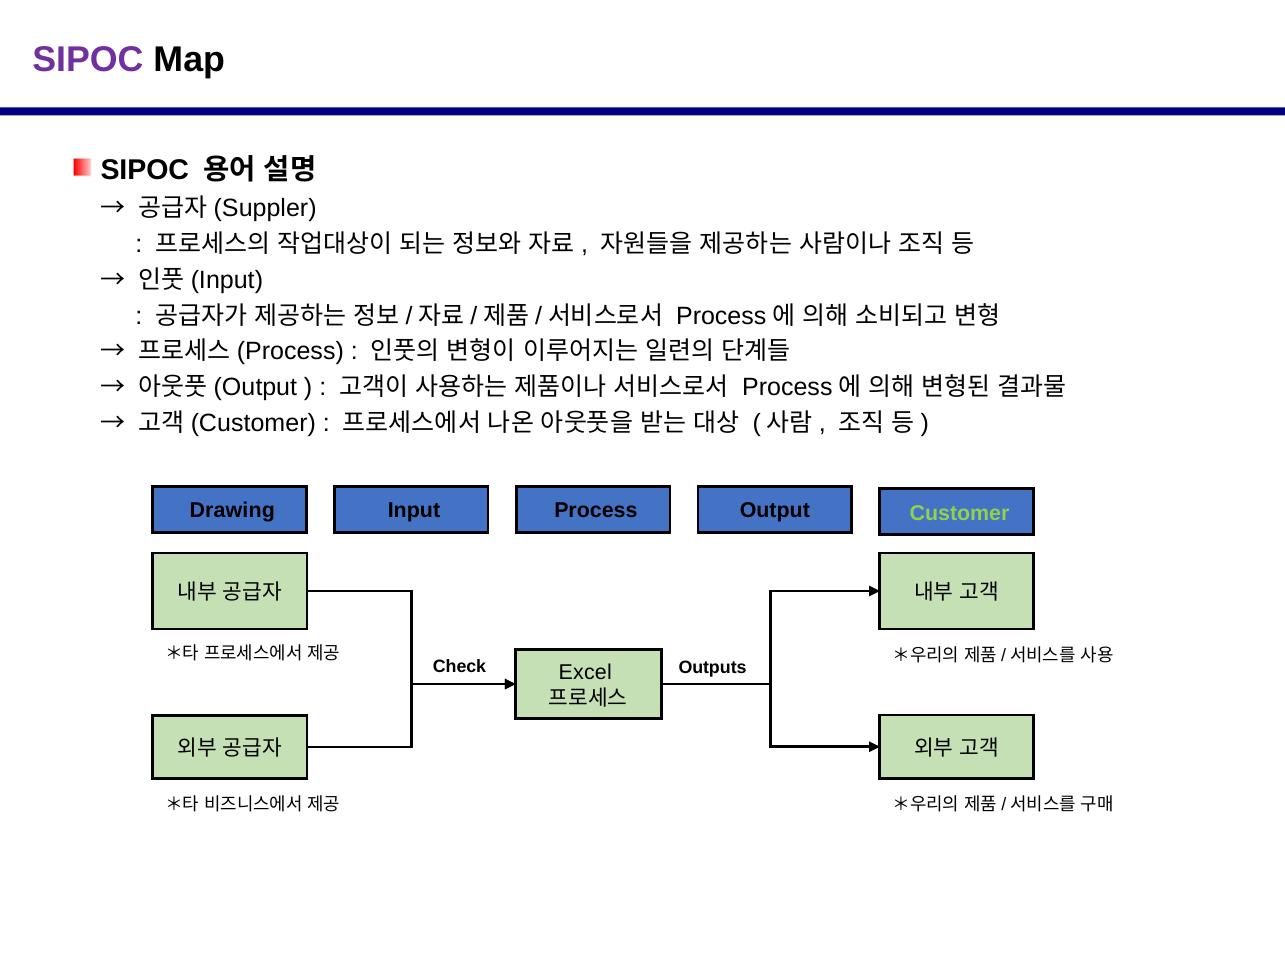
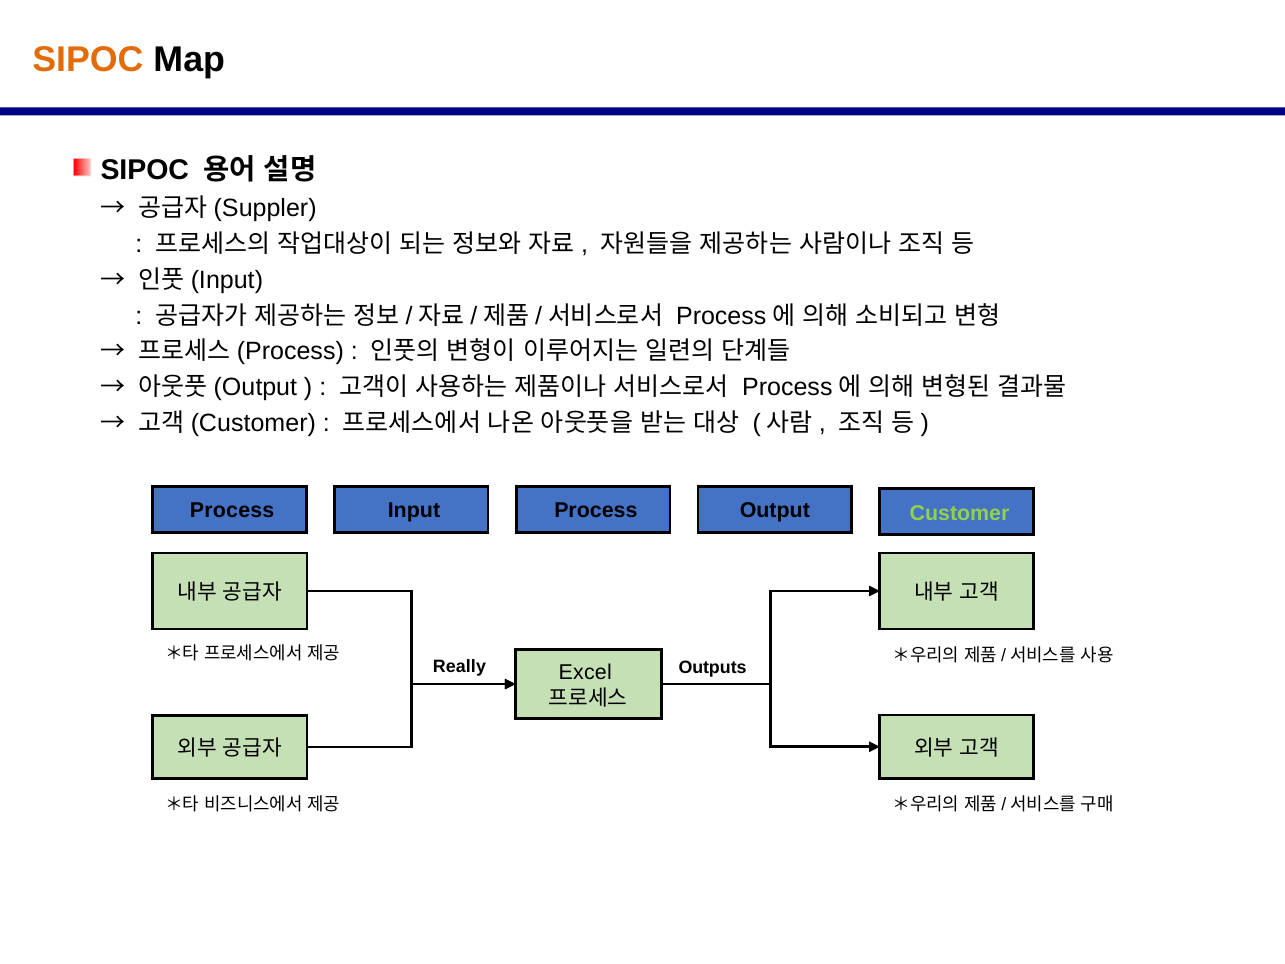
SIPOC colour: purple -> orange (88, 60)
Drawing: Drawing -> Process (232, 511)
Check: Check -> Really (459, 667)
